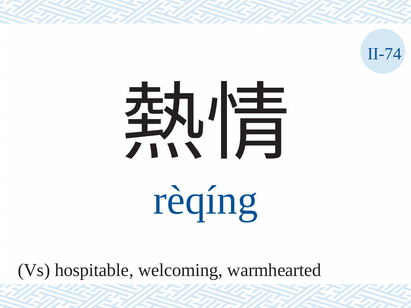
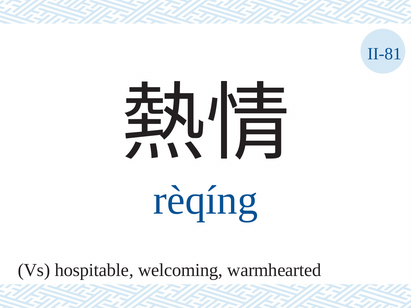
II-74: II-74 -> II-81 (384, 54)
